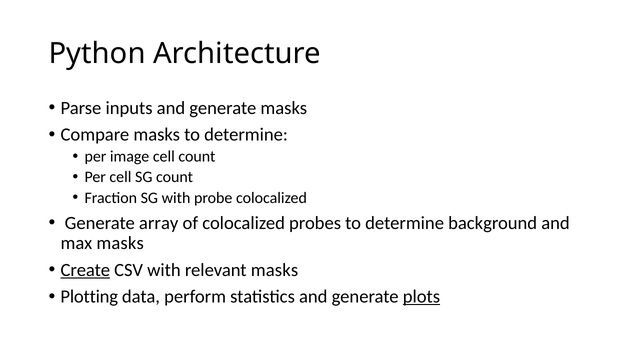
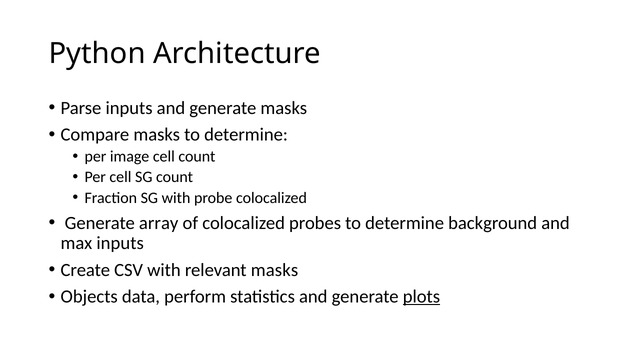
max masks: masks -> inputs (120, 243)
Create underline: present -> none (85, 270)
Plotting: Plotting -> Objects (89, 297)
